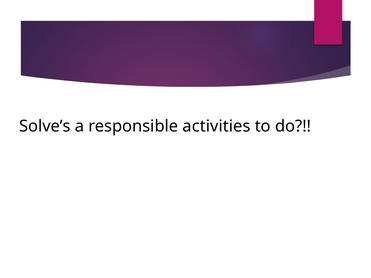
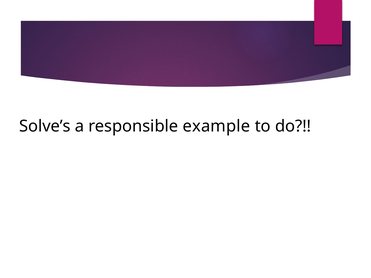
activities: activities -> example (216, 126)
